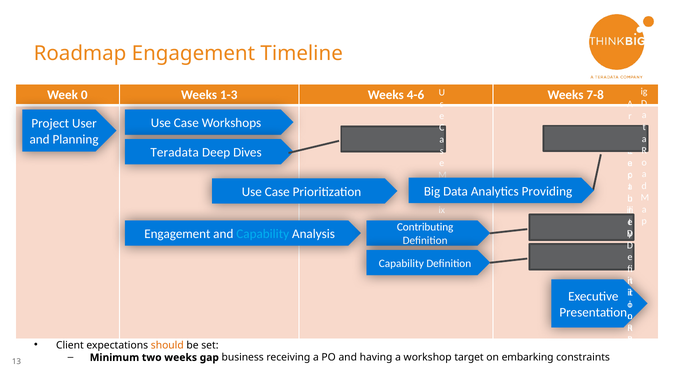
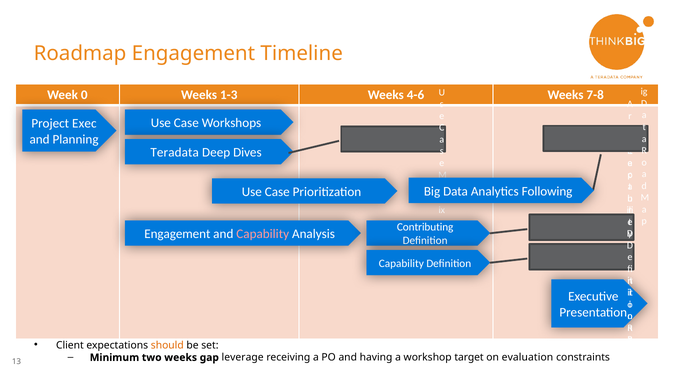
User: User -> Exec (84, 124)
Providing: Providing -> Following (547, 191)
Capability colour: light blue -> pink (263, 234)
business: business -> leverage (243, 358)
embarking: embarking -> evaluation (527, 358)
